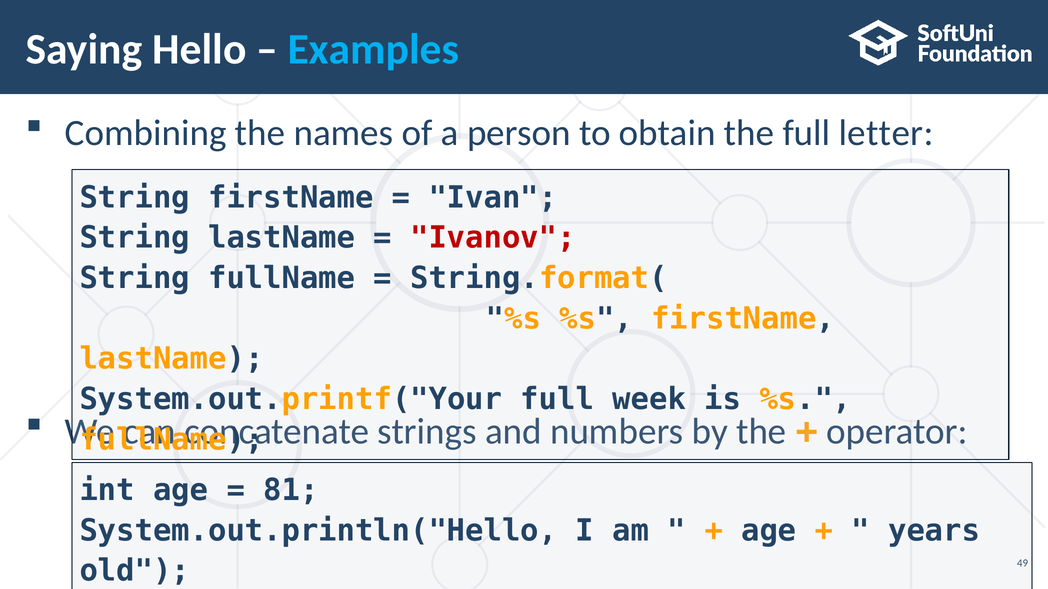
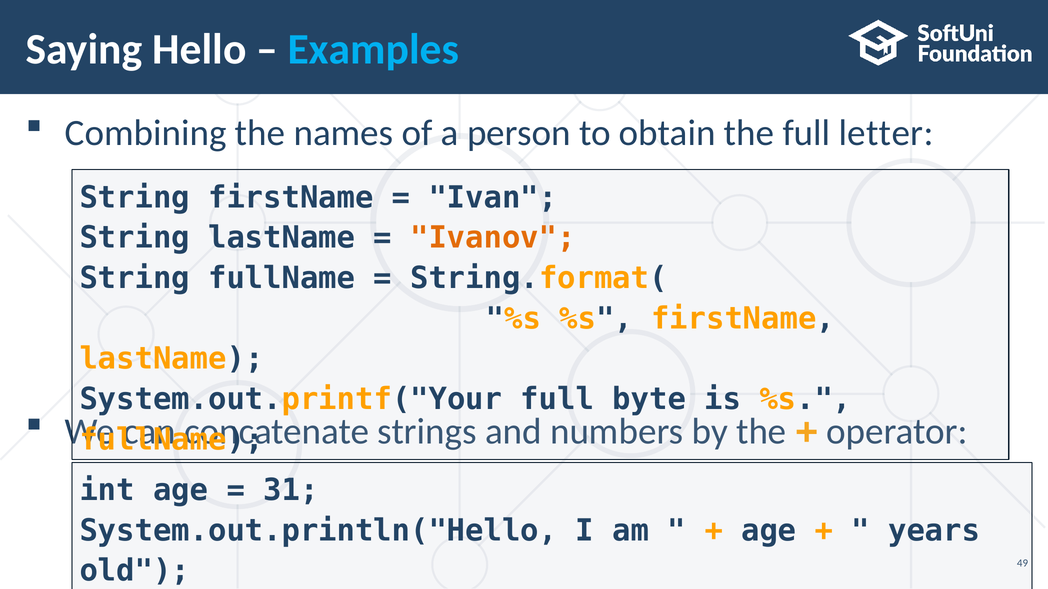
Ivanov colour: red -> orange (493, 238)
week: week -> byte (649, 400)
81: 81 -> 31 (291, 491)
